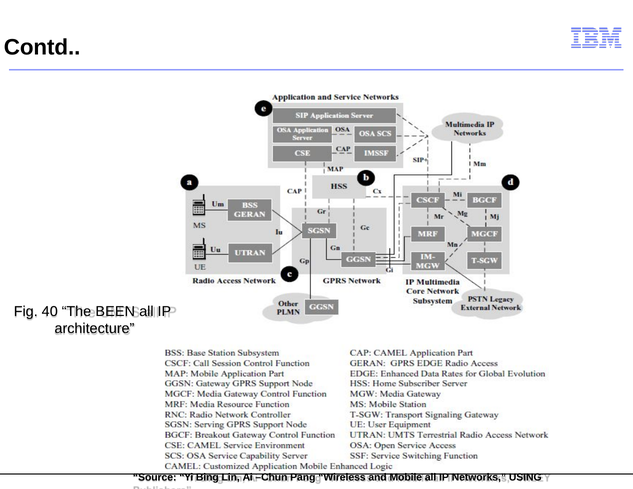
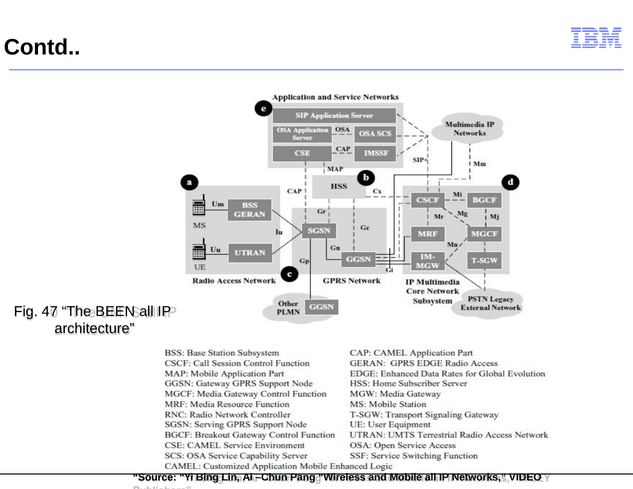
40: 40 -> 47 (50, 312)
USING: USING -> VIDEO (525, 477)
